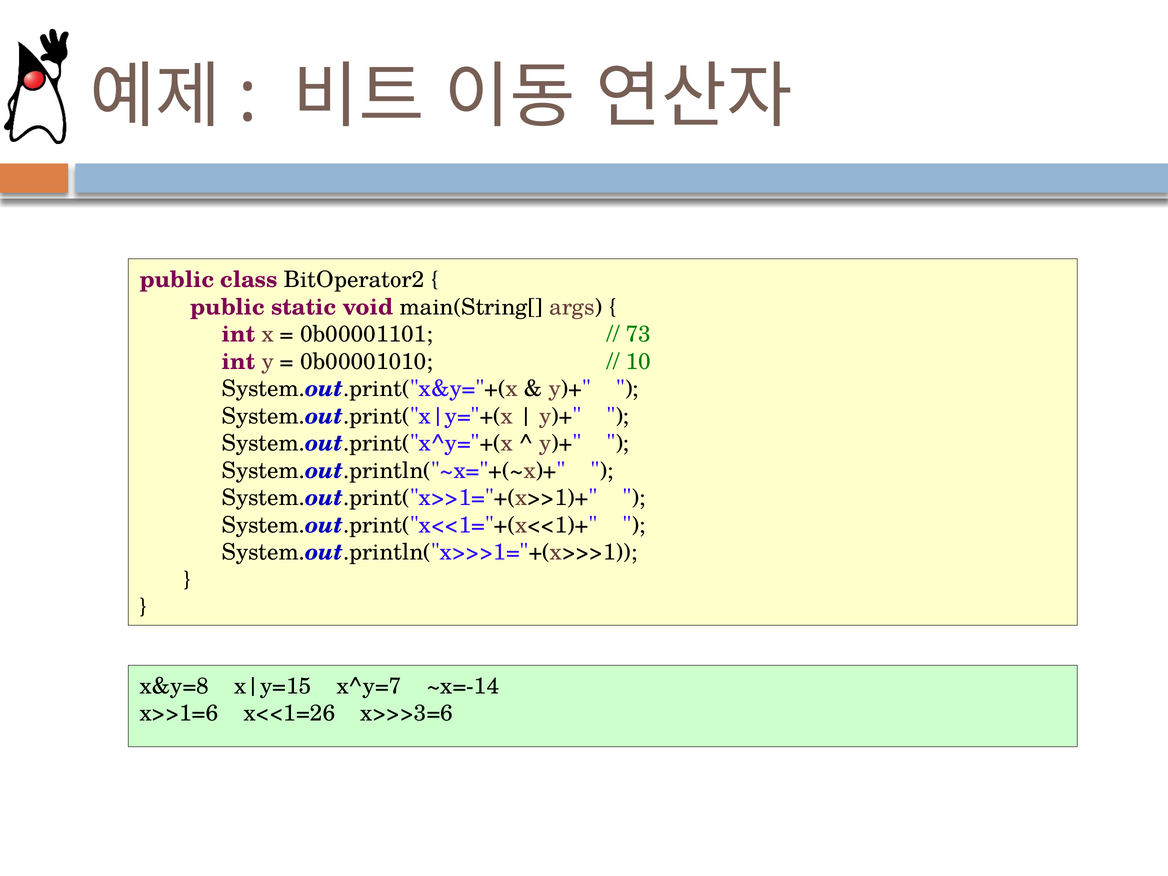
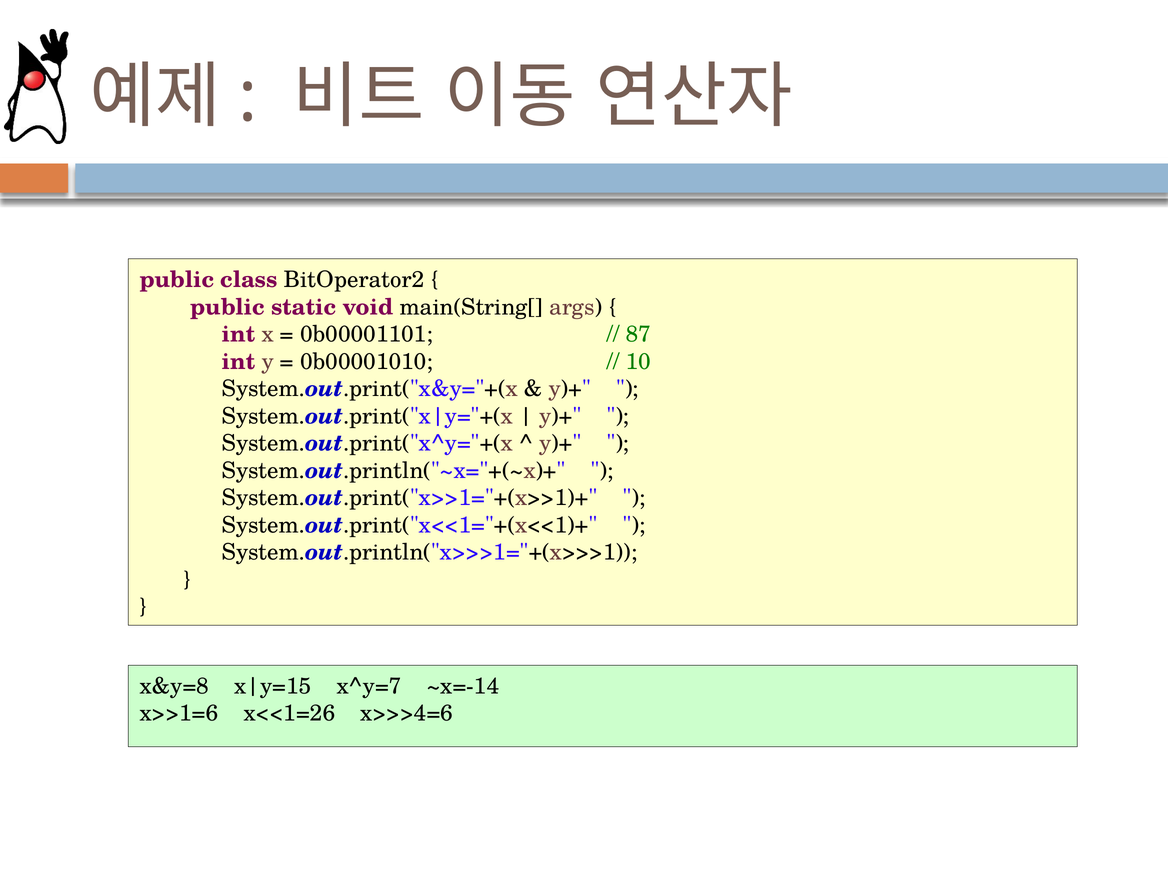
73: 73 -> 87 (638, 334)
x>>>3=6: x>>>3=6 -> x>>>4=6 (407, 713)
